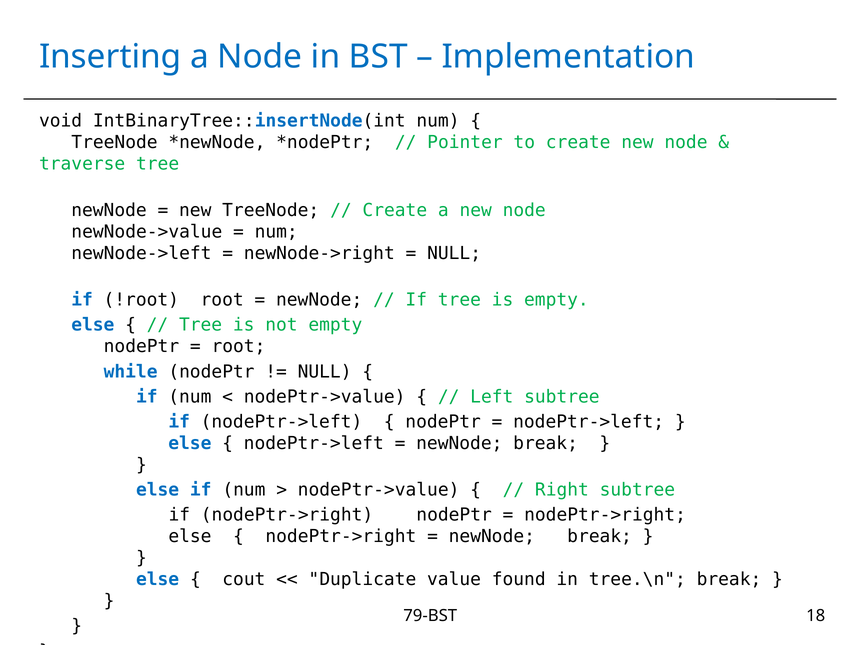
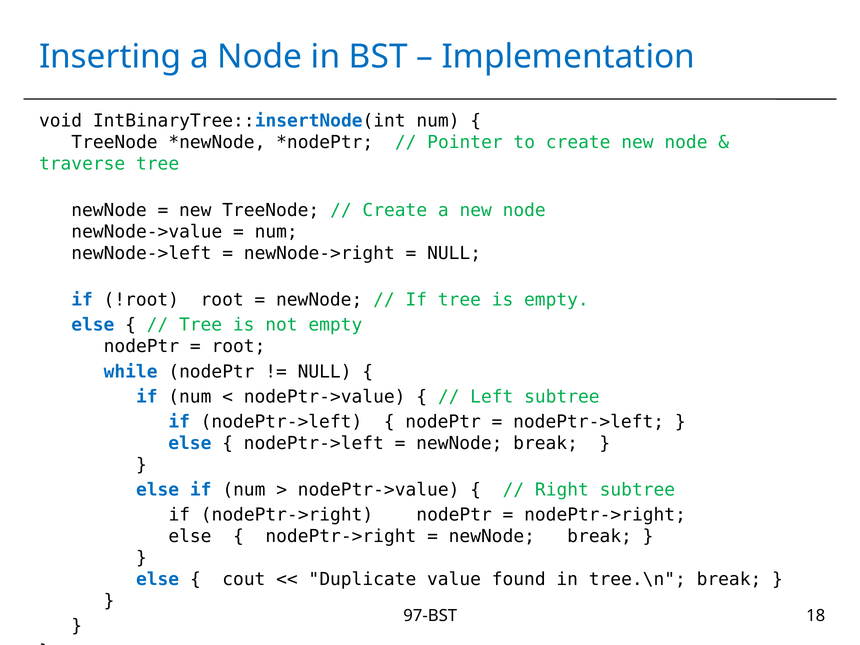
79-BST: 79-BST -> 97-BST (430, 616)
